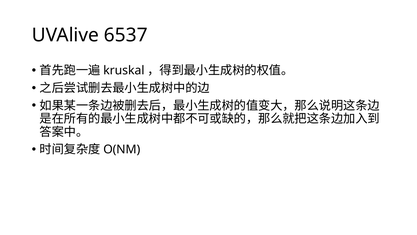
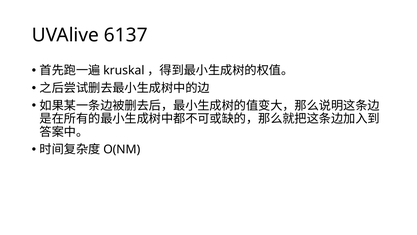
6537: 6537 -> 6137 (126, 35)
